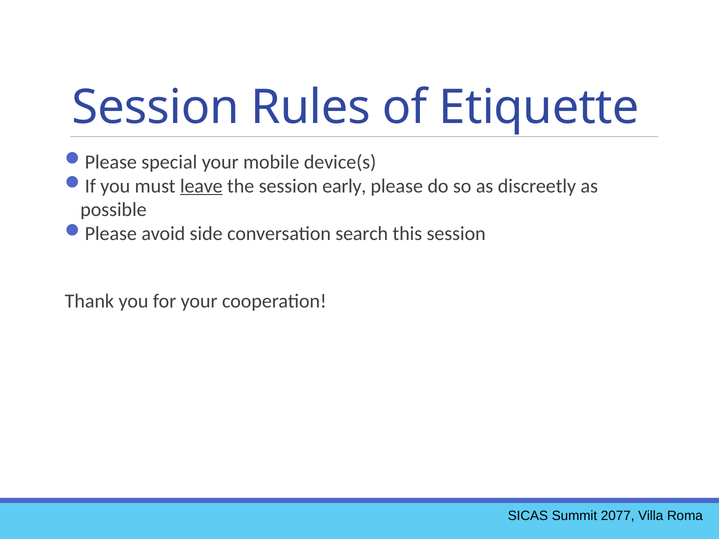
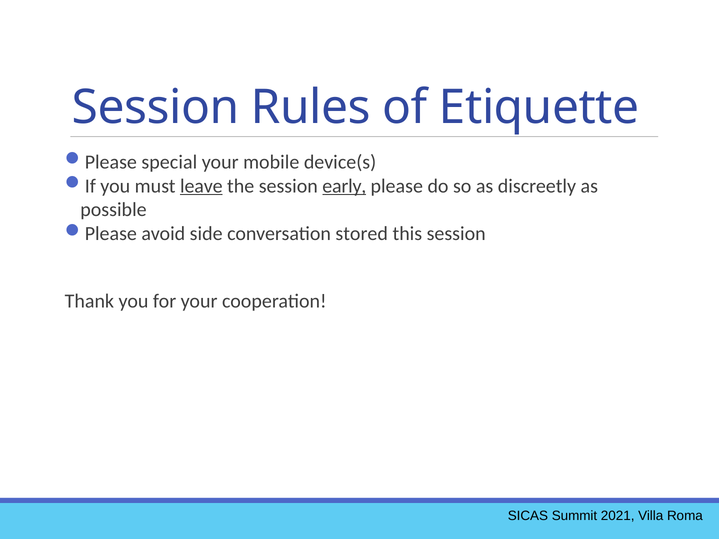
early underline: none -> present (344, 186)
search: search -> stored (362, 234)
2077: 2077 -> 2021 (618, 516)
